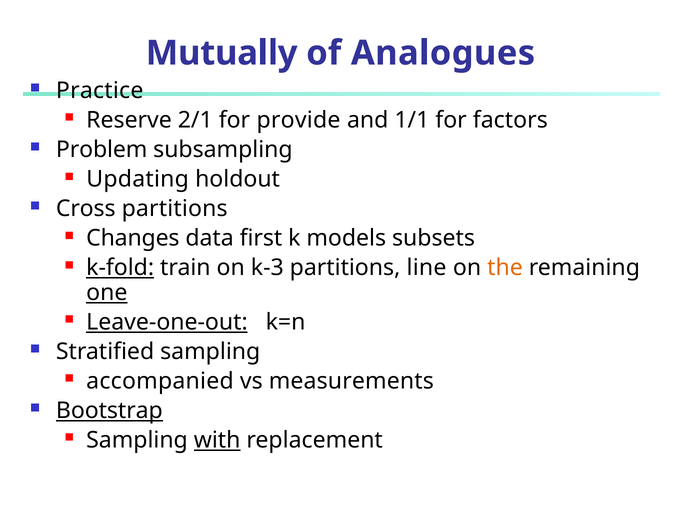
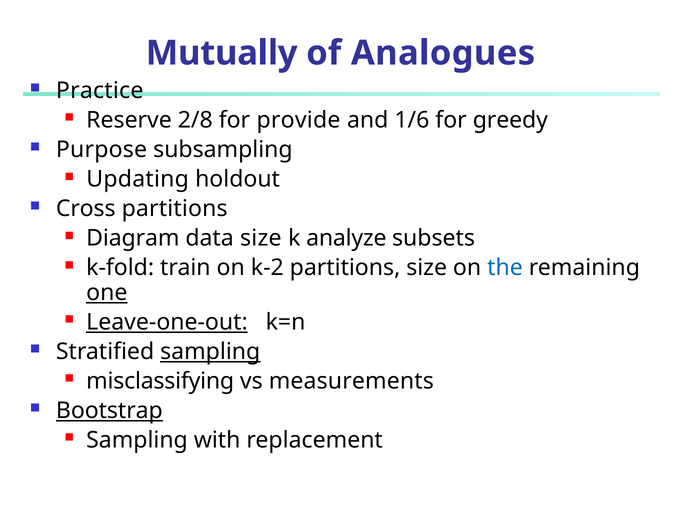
2/1: 2/1 -> 2/8 (195, 120)
1/1: 1/1 -> 1/6 (412, 120)
factors: factors -> greedy (510, 120)
Problem: Problem -> Purpose (101, 150)
Changes: Changes -> Diagram (133, 238)
data first: first -> size (261, 238)
models: models -> analyze (346, 238)
k-fold underline: present -> none (120, 268)
k-3: k-3 -> k-2 (267, 268)
partitions line: line -> size (427, 268)
the colour: orange -> blue (505, 268)
sampling underline: none -> present (210, 352)
accompanied: accompanied -> misclassifying (160, 381)
with underline: present -> none (217, 440)
